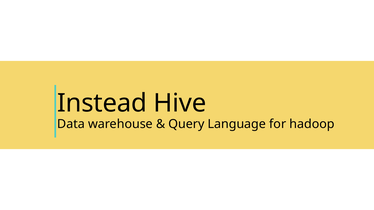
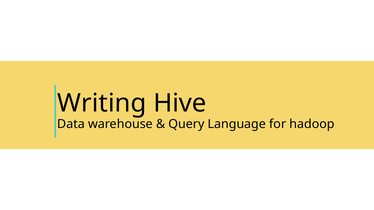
Instead: Instead -> Writing (102, 103)
